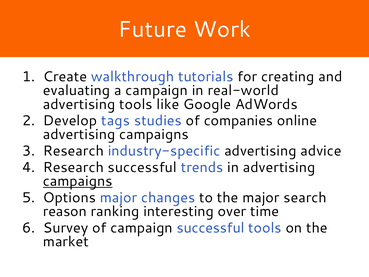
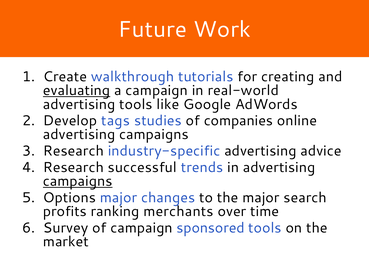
evaluating underline: none -> present (77, 90)
reason: reason -> profits (65, 211)
interesting: interesting -> merchants (178, 211)
campaign successful: successful -> sponsored (211, 228)
